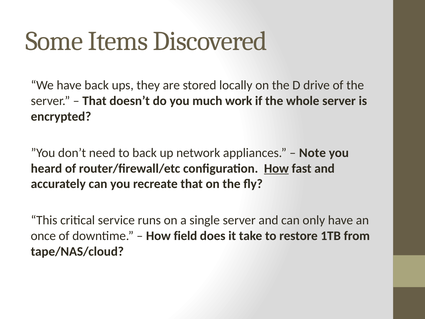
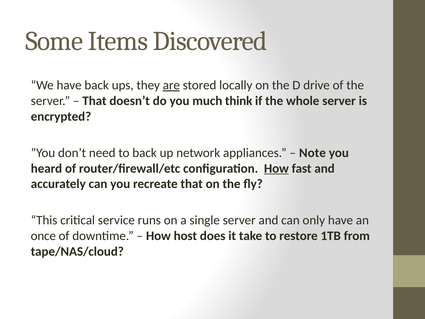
are underline: none -> present (171, 85)
work: work -> think (239, 101)
field: field -> host (185, 236)
